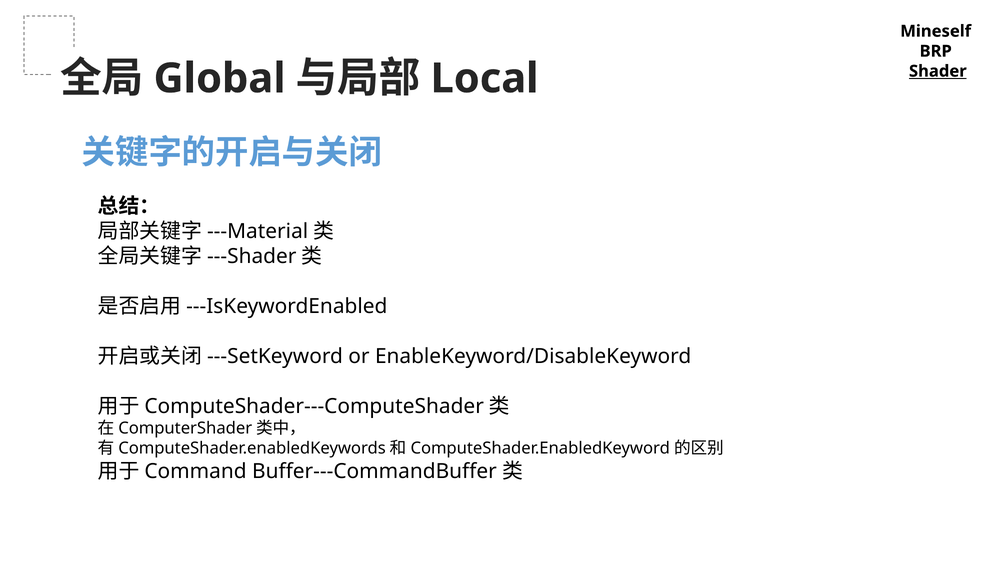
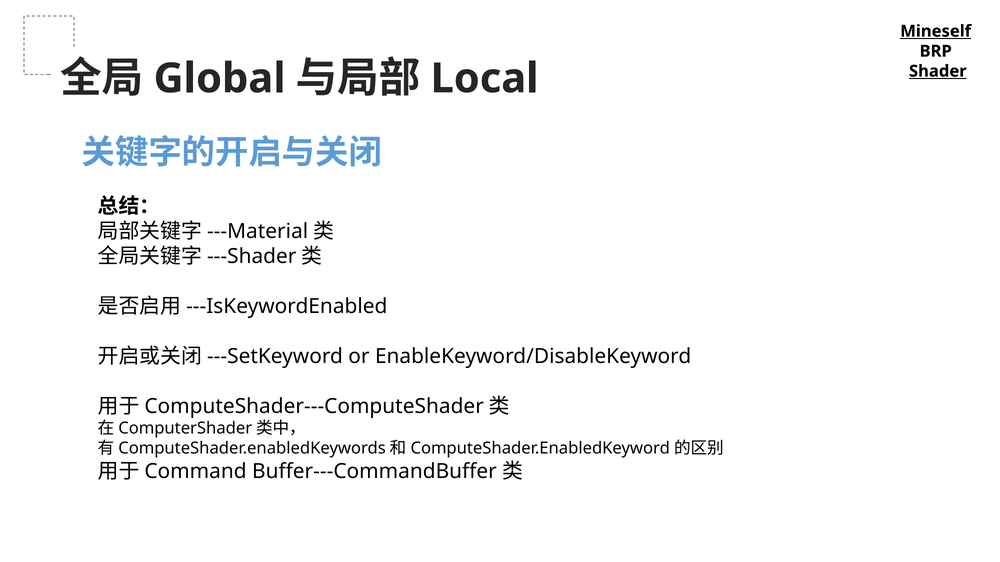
Mineself underline: none -> present (936, 31)
